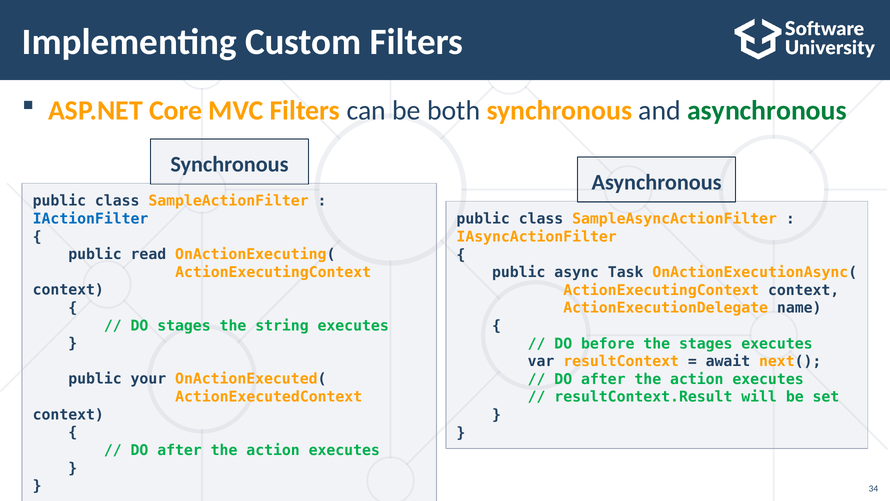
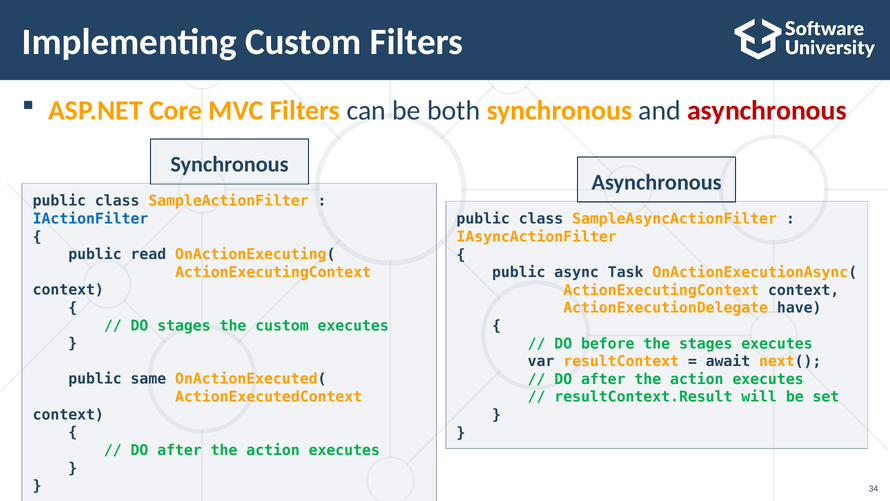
asynchronous colour: green -> red (767, 110)
name: name -> have (799, 308)
the string: string -> custom (282, 325)
your: your -> same (148, 379)
